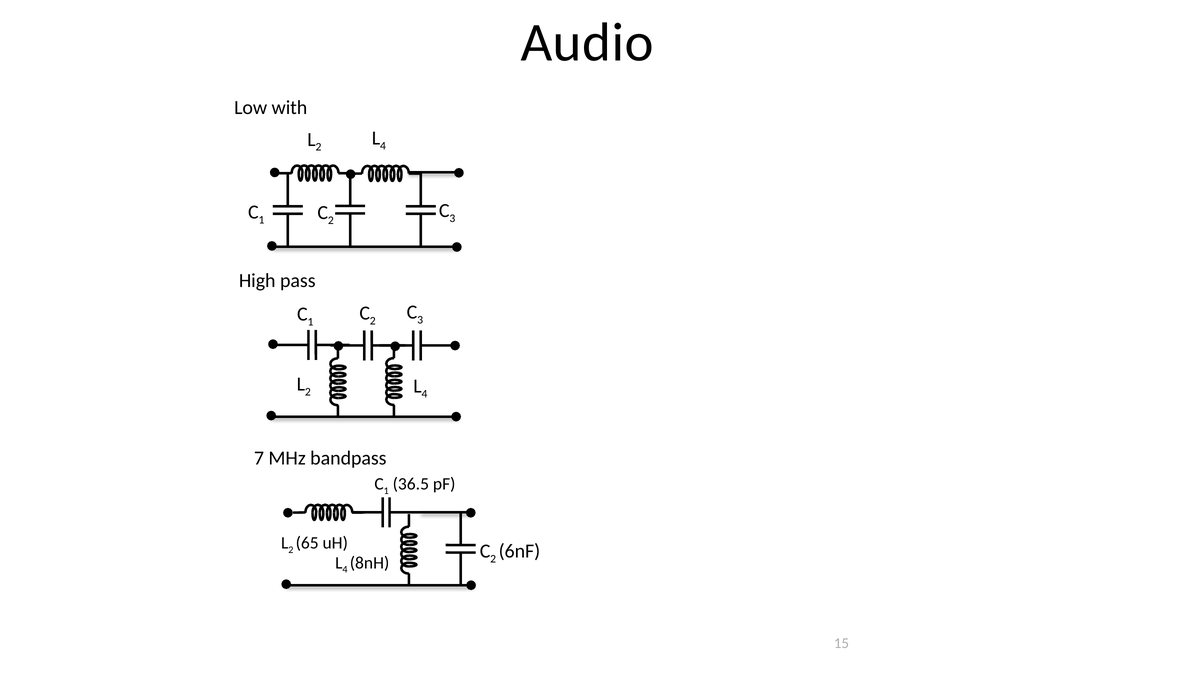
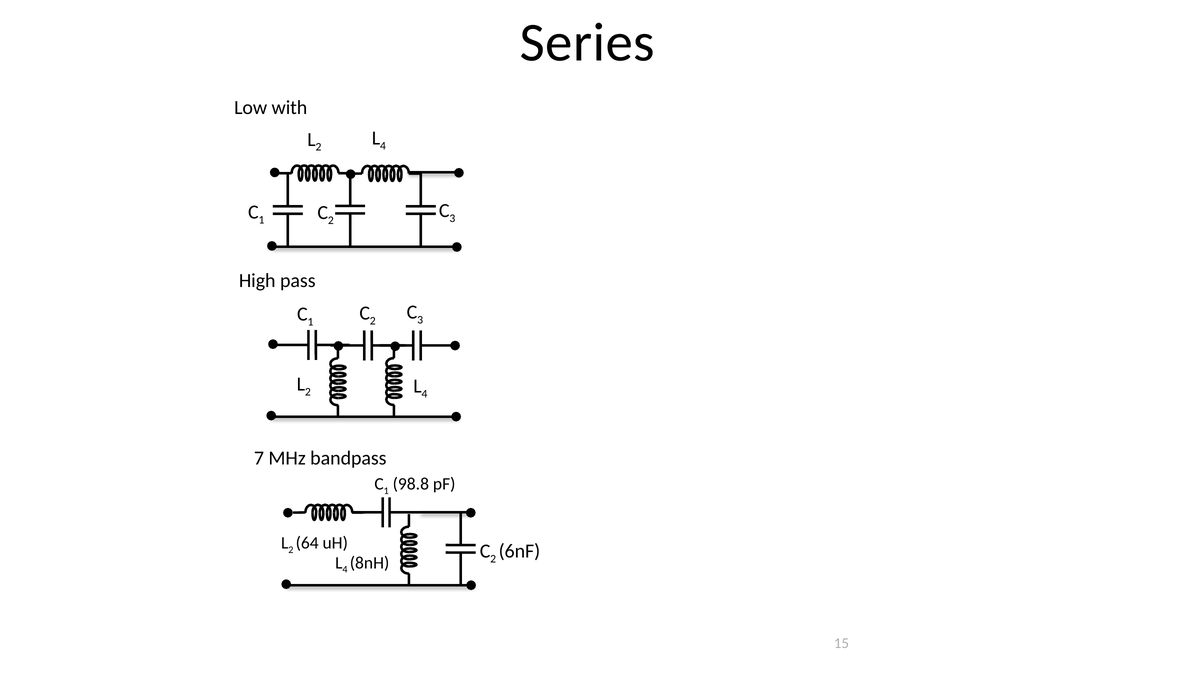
Audio: Audio -> Series (587, 43)
36.5: 36.5 -> 98.8 (411, 484)
65: 65 -> 64 (307, 543)
